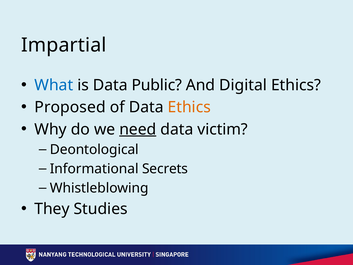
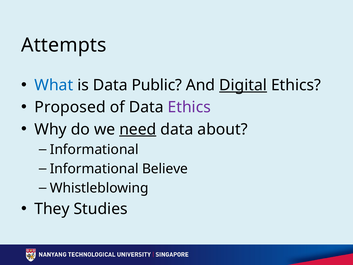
Impartial: Impartial -> Attempts (64, 45)
Digital underline: none -> present (243, 85)
Ethics colour: orange -> purple (189, 107)
victim: victim -> about (223, 129)
Deontological: Deontological -> Informational (94, 149)
Secrets: Secrets -> Believe (165, 169)
